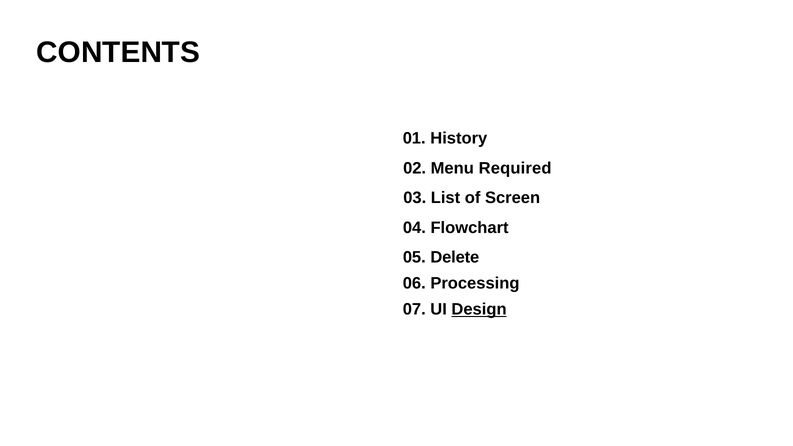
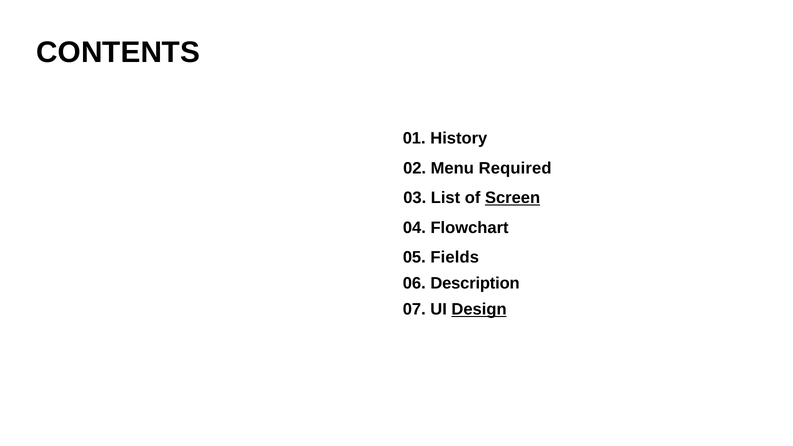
Screen underline: none -> present (513, 198)
Delete: Delete -> Fields (455, 257)
Processing: Processing -> Description (475, 283)
